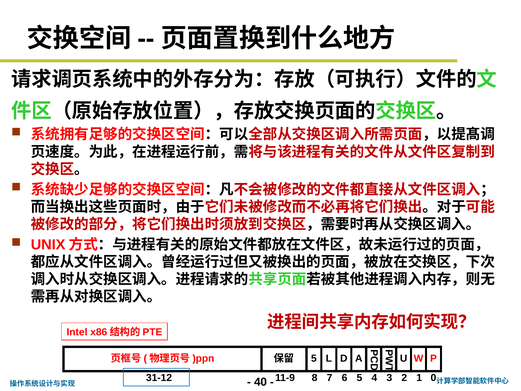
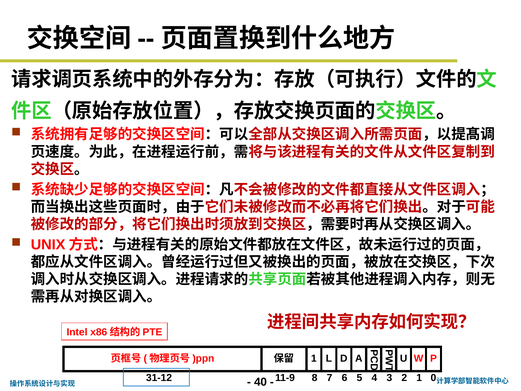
5: 5 -> 1 (314, 358)
